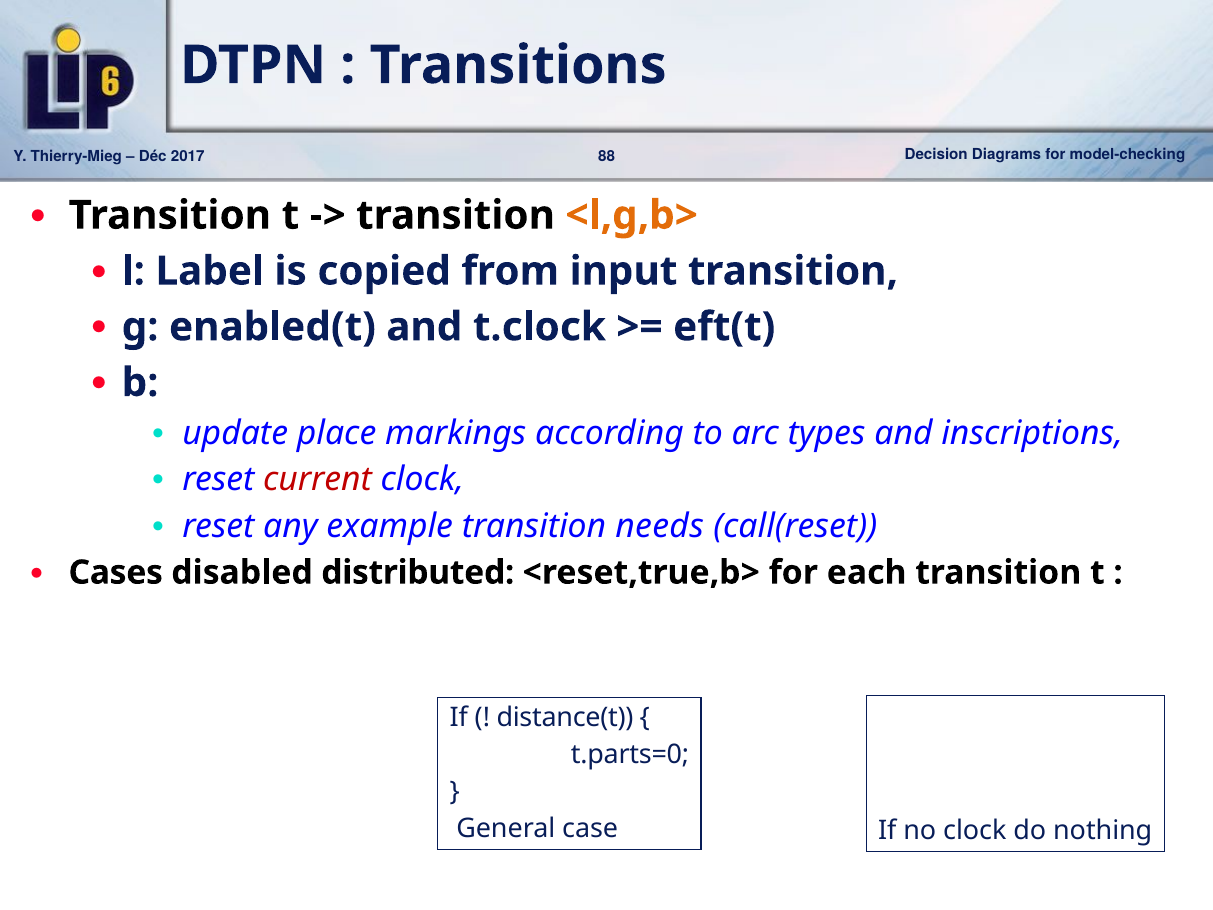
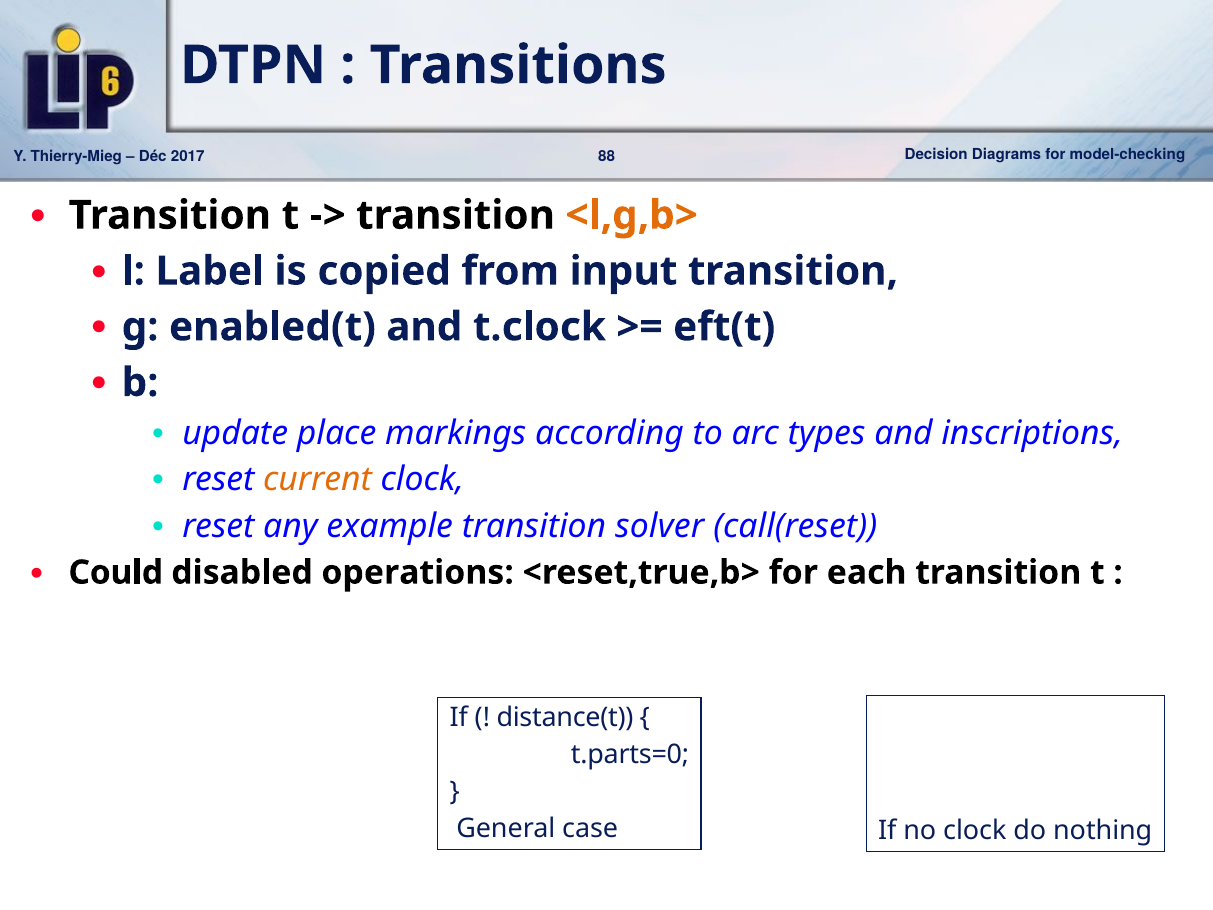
current colour: red -> orange (317, 479)
needs: needs -> solver (660, 526)
Cases: Cases -> Could (116, 572)
distributed: distributed -> operations (418, 572)
